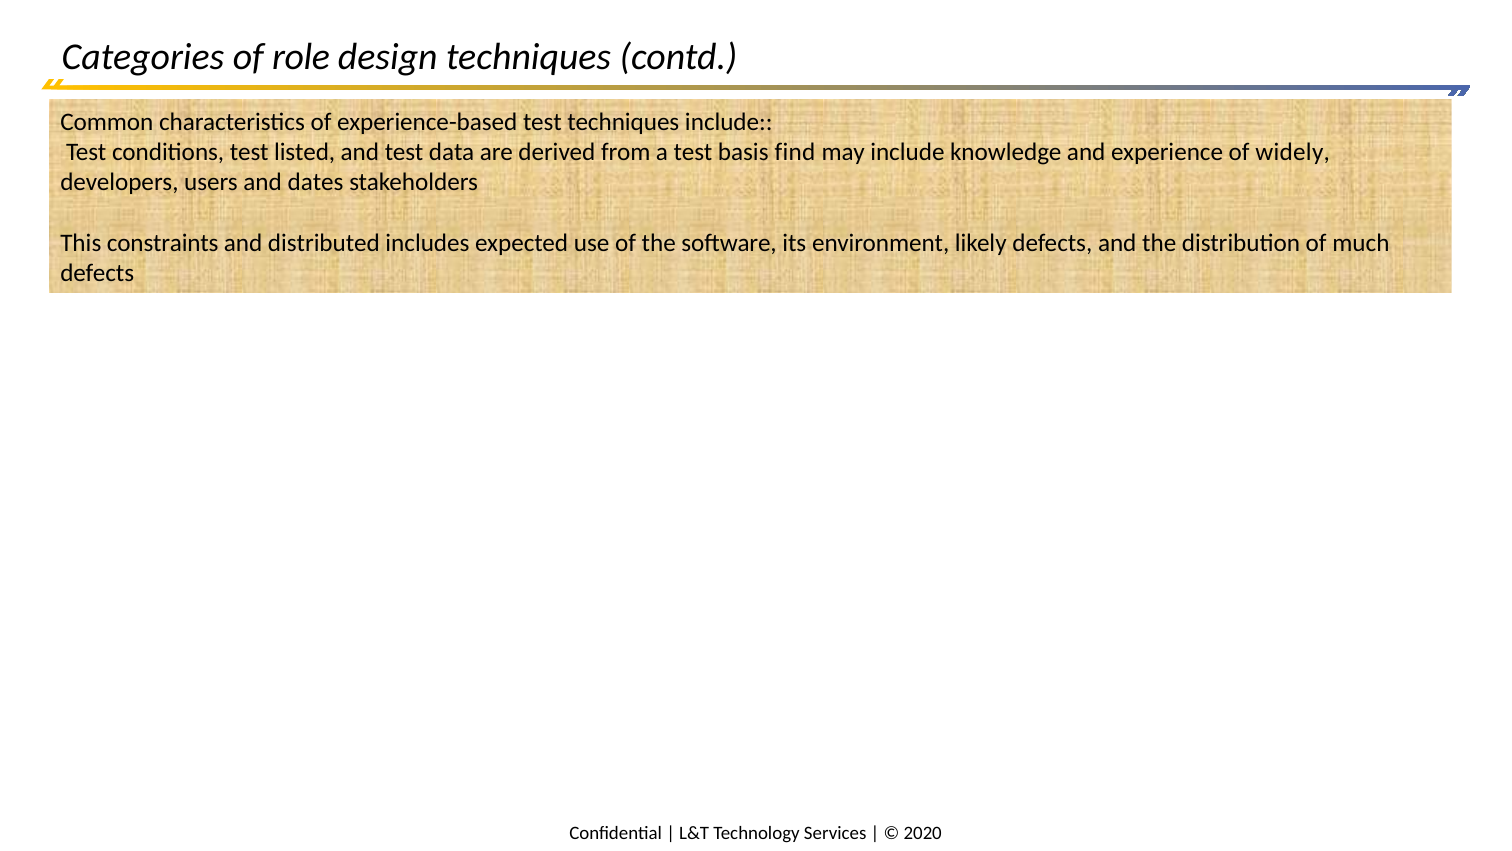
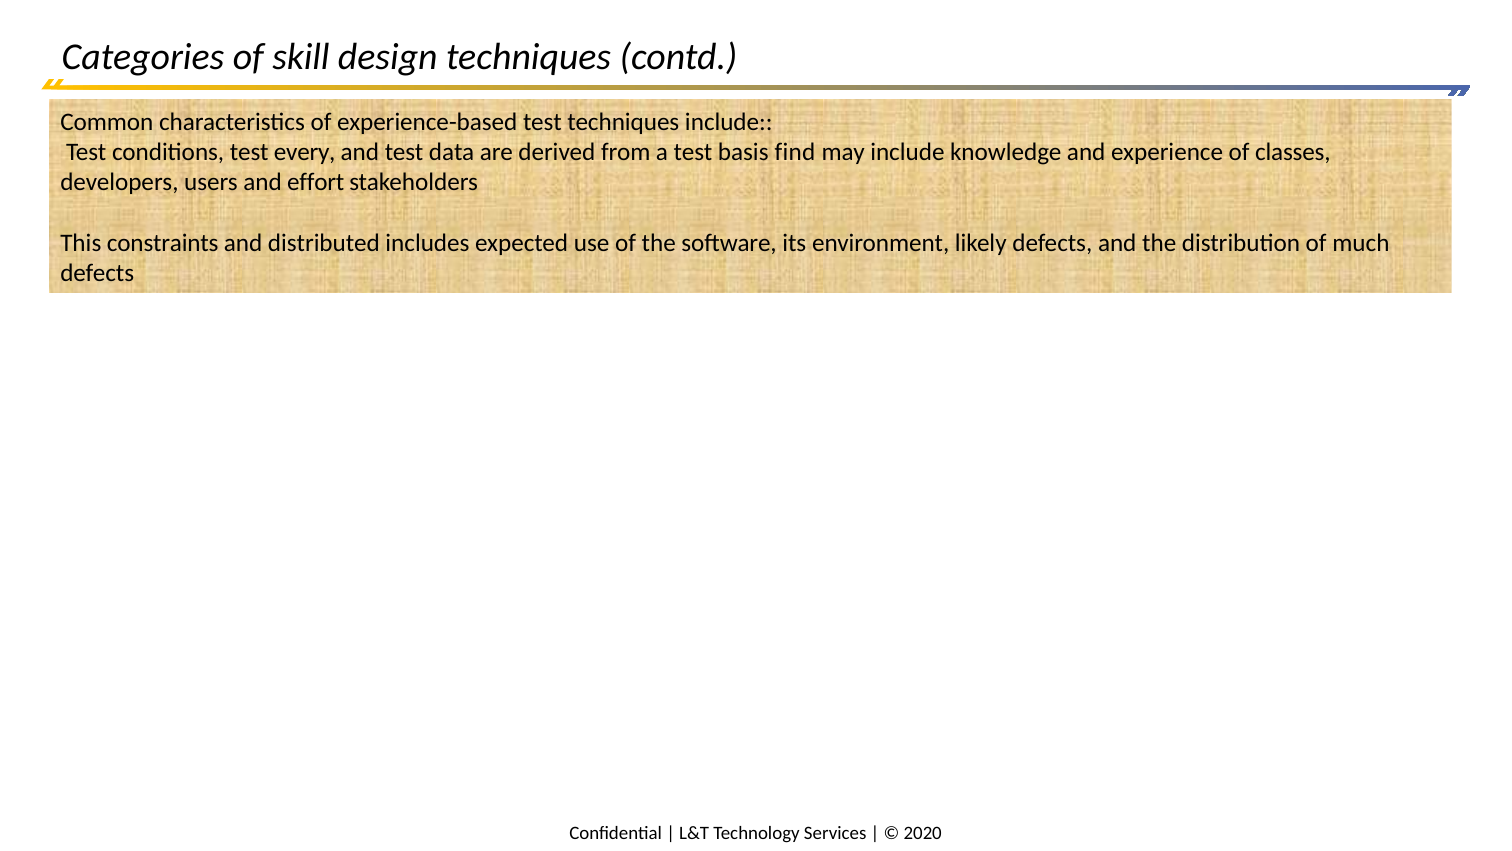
role: role -> skill (301, 57)
listed: listed -> every (305, 152)
widely: widely -> classes (1293, 152)
dates: dates -> effort (316, 182)
